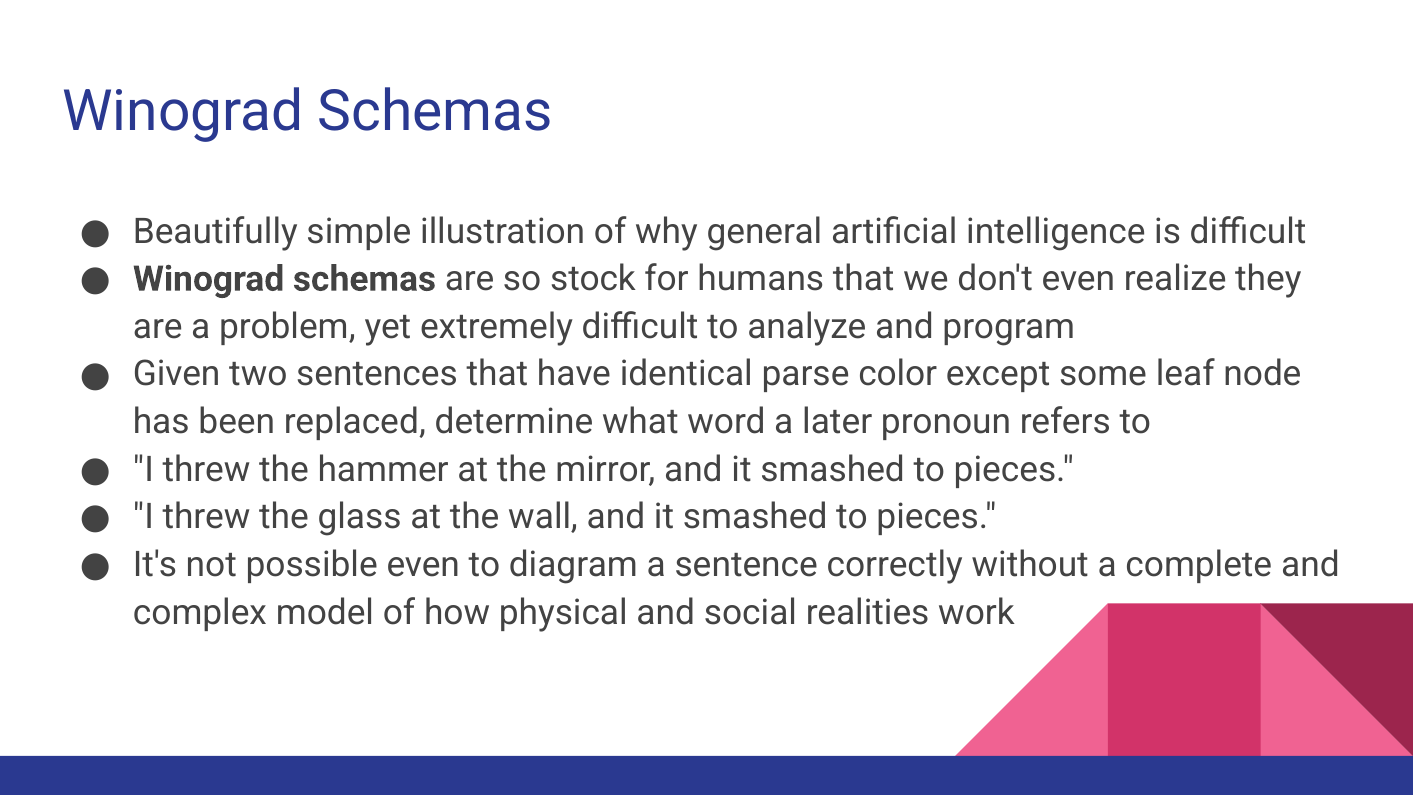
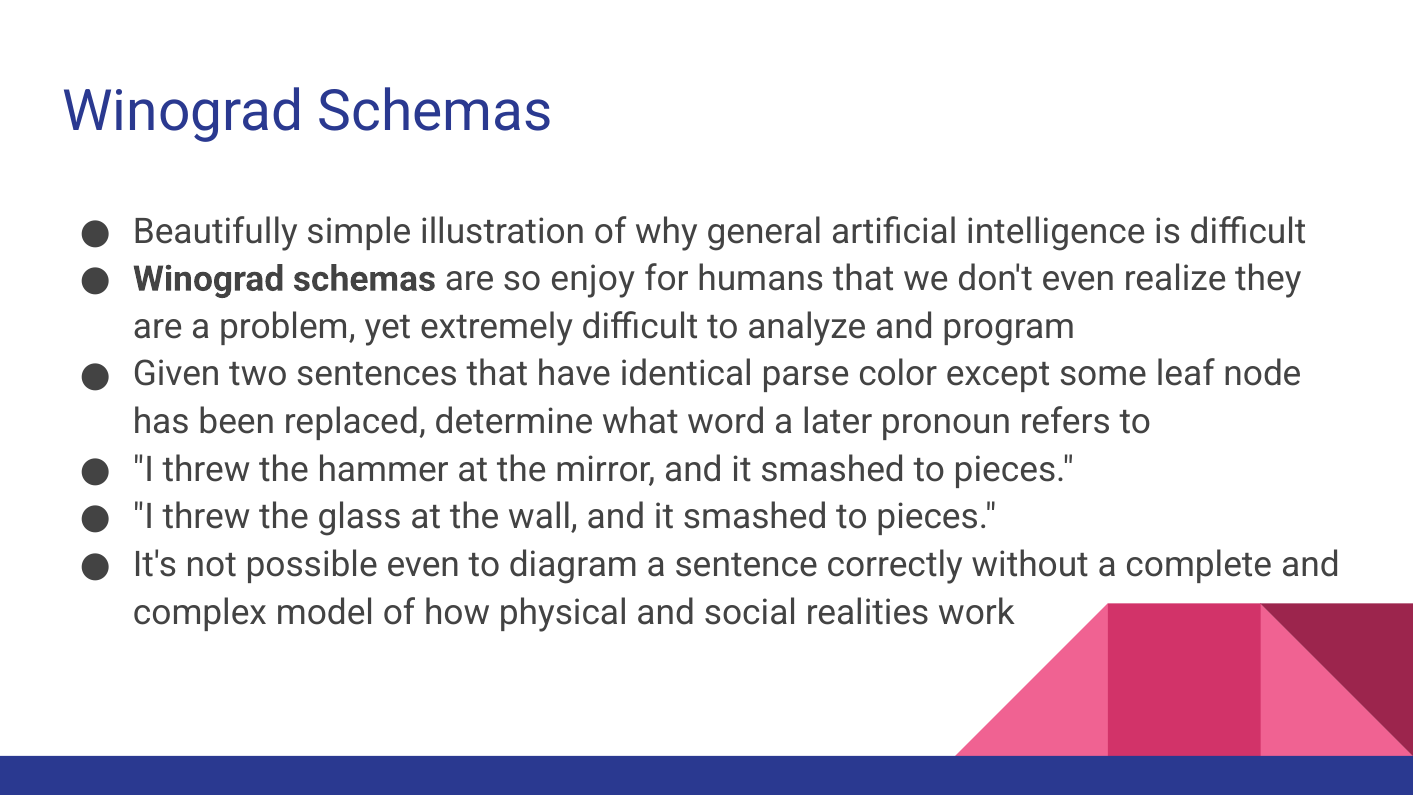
stock: stock -> enjoy (593, 279)
